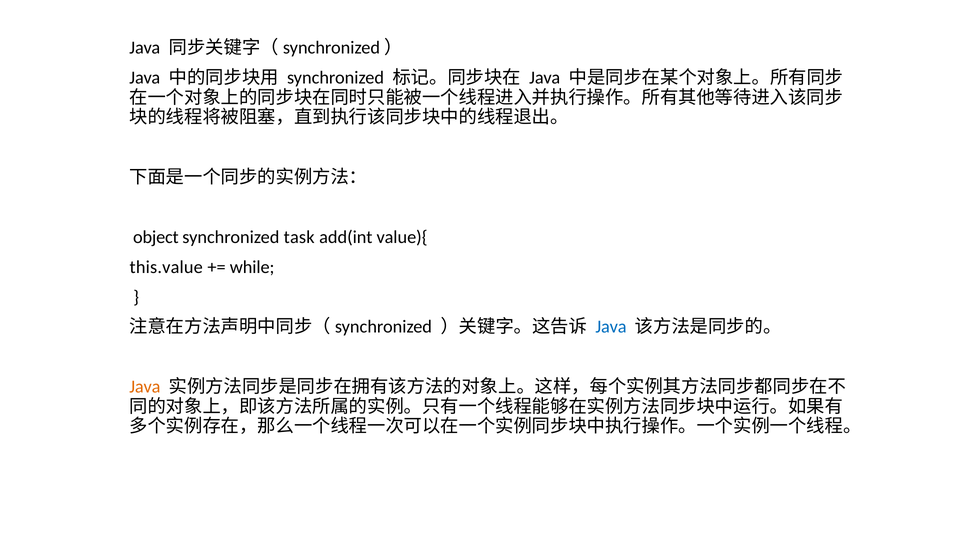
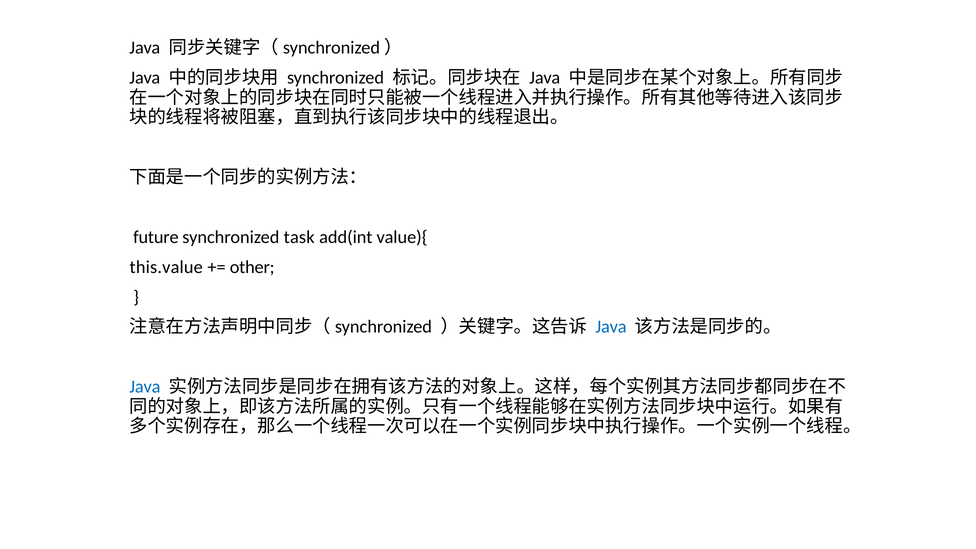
object: object -> future (156, 237)
while: while -> other (252, 267)
Java colour: orange -> blue (145, 387)
